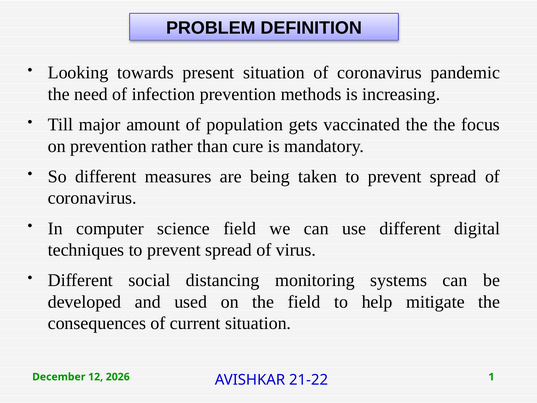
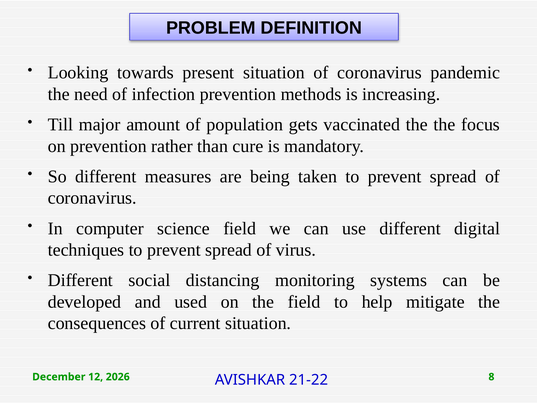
1: 1 -> 8 (491, 377)
